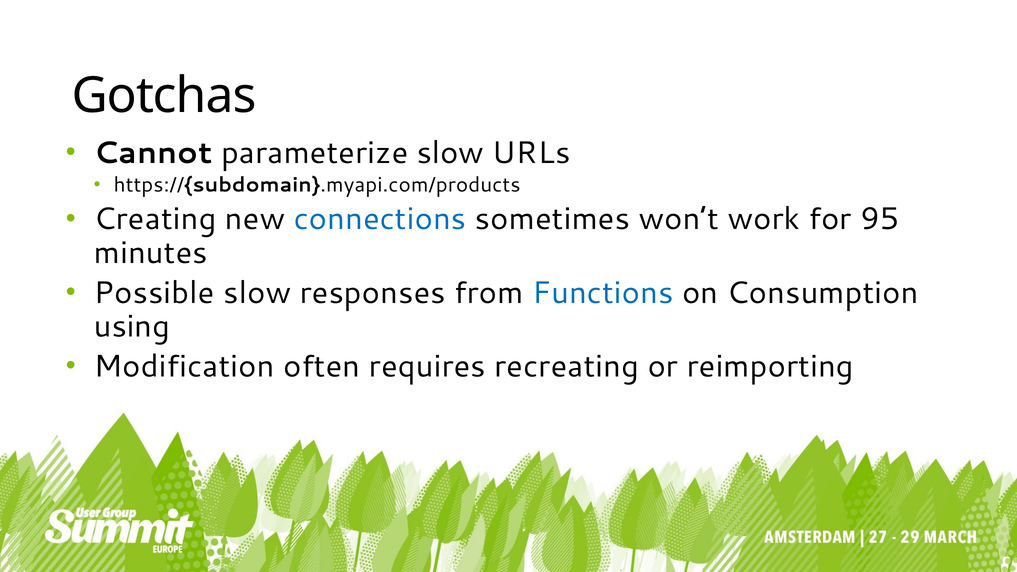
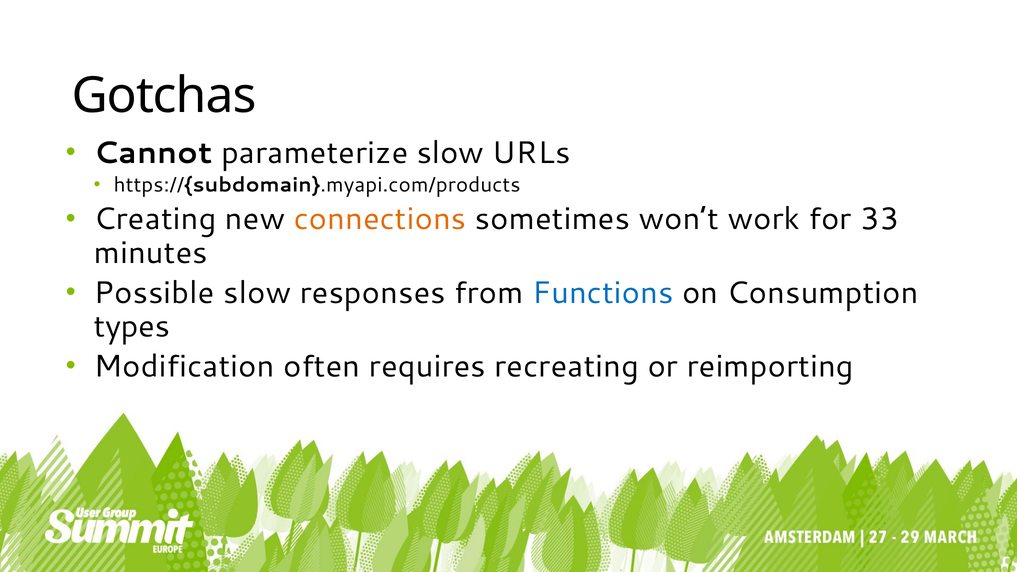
connections colour: blue -> orange (380, 219)
95: 95 -> 33 (880, 219)
using: using -> types (132, 326)
